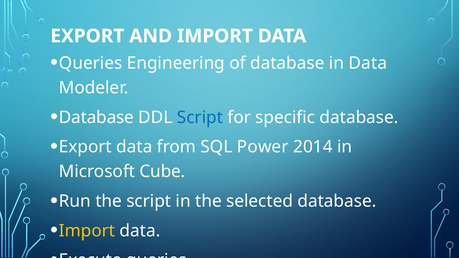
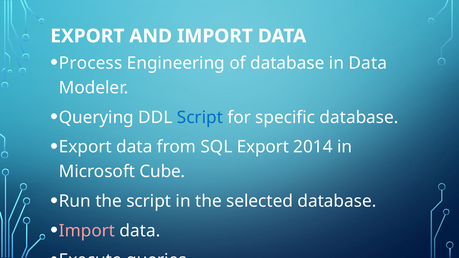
Queries: Queries -> Process (91, 63)
Database: Database -> Querying (96, 117)
SQL Power: Power -> Export (263, 147)
Import colour: yellow -> pink (87, 231)
